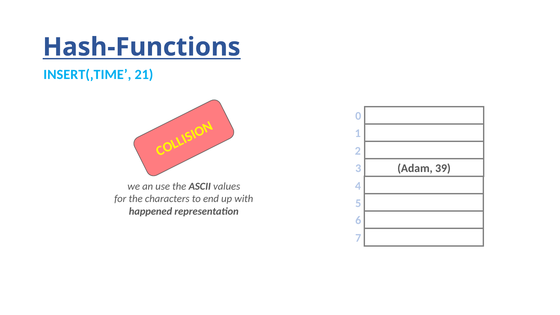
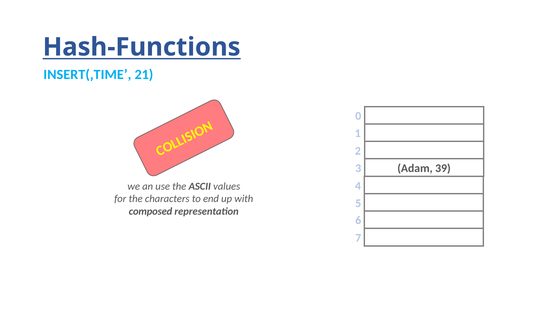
happened: happened -> composed (151, 211)
